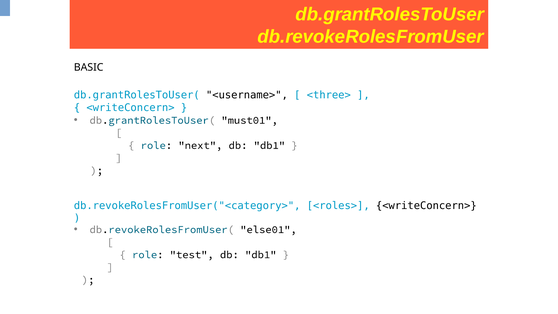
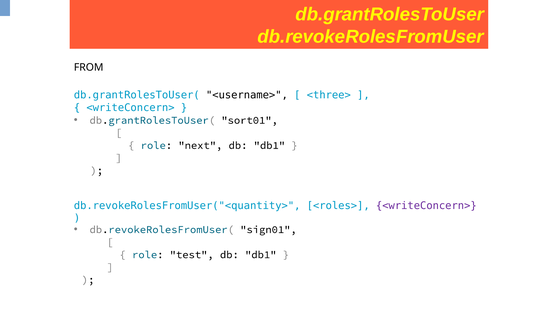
BASIC: BASIC -> FROM (89, 67)
must01: must01 -> sort01 (250, 120)
db.revokeRolesFromUser("<category>: db.revokeRolesFromUser("<category> -> db.revokeRolesFromUser("<quantity> (187, 206)
<writeConcern> colour: black -> purple (426, 206)
else01: else01 -> sign01 (268, 229)
